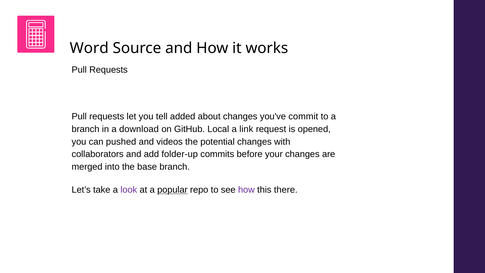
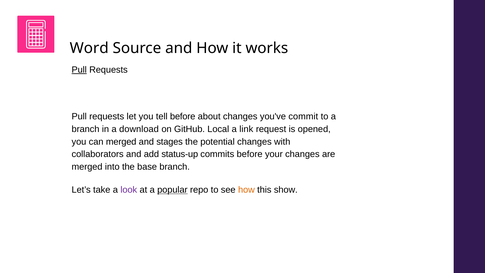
Pull underline: none -> present (79, 70)
tell added: added -> before (183, 116)
can pushed: pushed -> merged (121, 142)
videos: videos -> stages (170, 142)
folder-up: folder-up -> status-up (180, 154)
how colour: purple -> orange (246, 190)
there: there -> show (286, 190)
